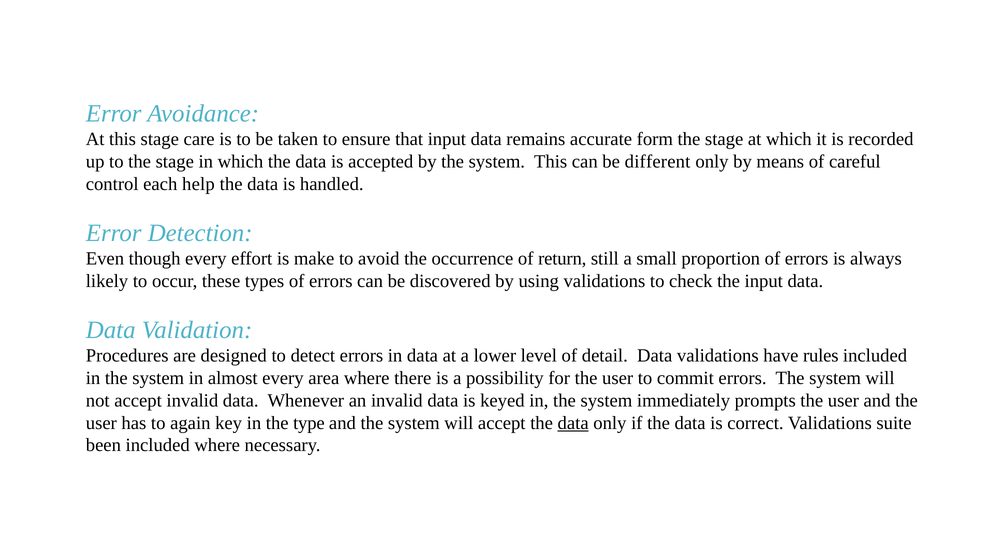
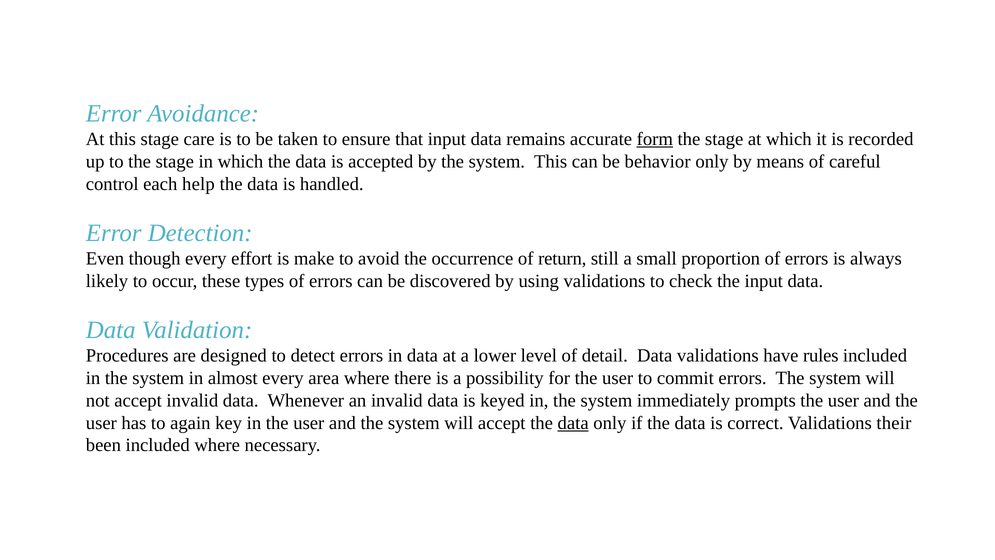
form underline: none -> present (655, 139)
different: different -> behavior (658, 161)
in the type: type -> user (309, 423)
suite: suite -> their (894, 423)
